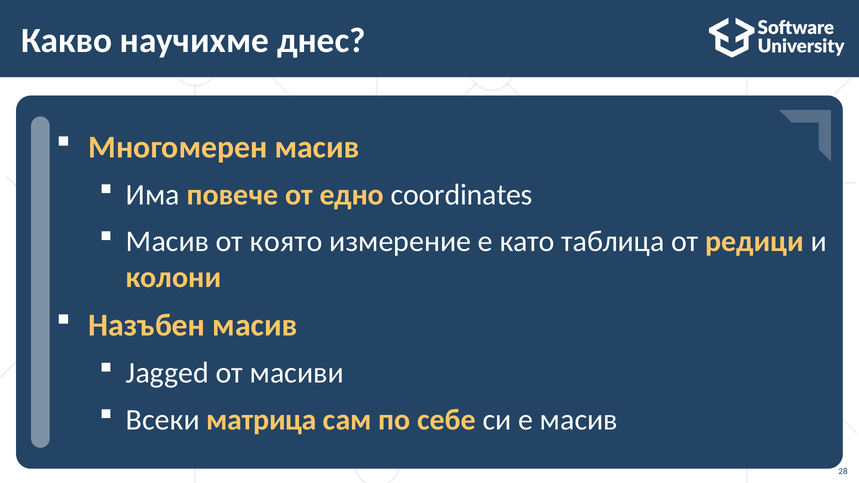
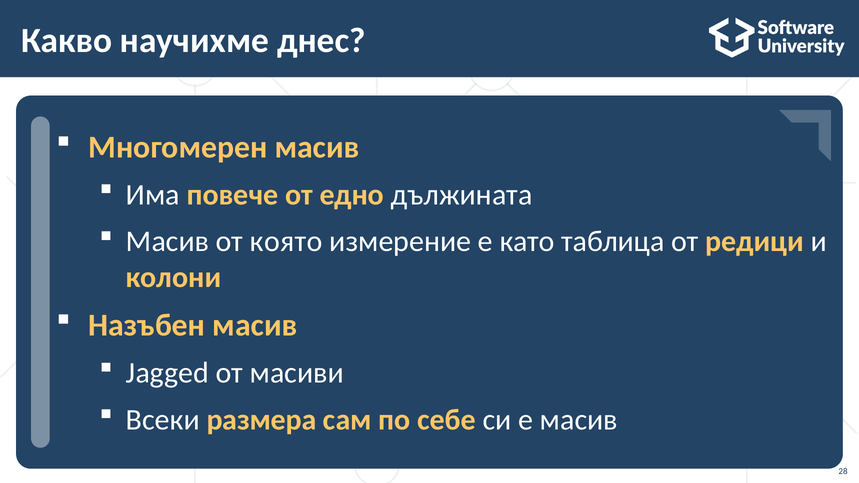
coordinates: coordinates -> дължината (462, 195)
матрица: матрица -> размера (262, 420)
